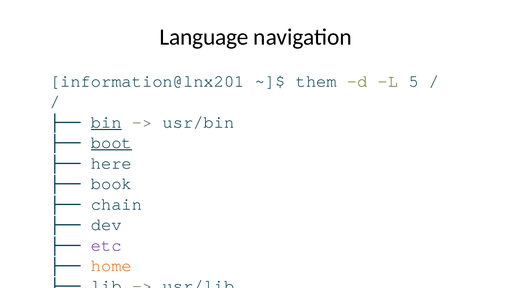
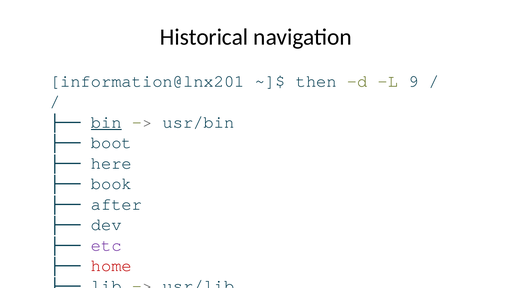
Language: Language -> Historical (204, 37)
them: them -> then (316, 81)
5: 5 -> 9 (413, 81)
boot underline: present -> none (111, 143)
chain: chain -> after (117, 204)
home colour: orange -> red (111, 266)
